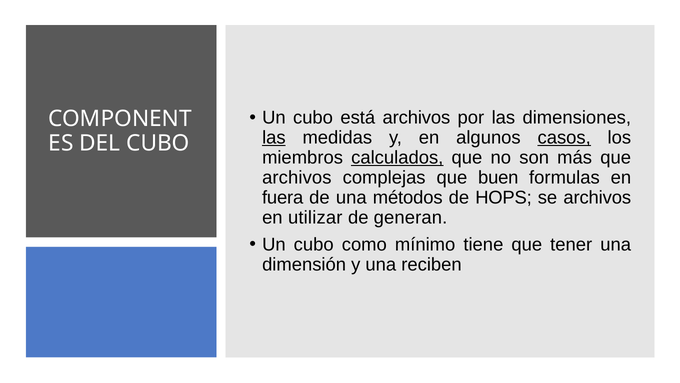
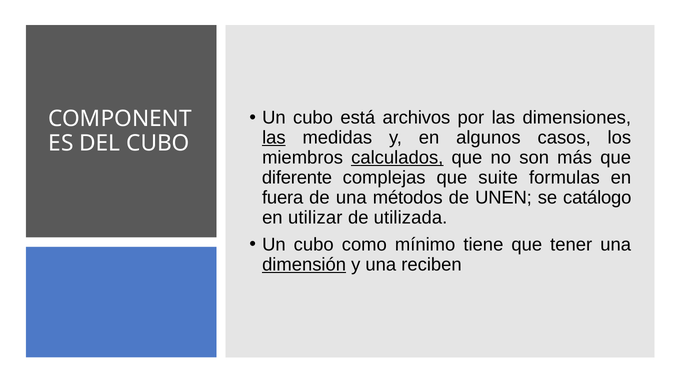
casos underline: present -> none (564, 137)
archivos: archivos -> diferente (297, 177)
buen: buen -> suite (498, 177)
HOPS: HOPS -> UNEN (504, 197)
se archivos: archivos -> catálogo (597, 197)
generan: generan -> utilizada (411, 217)
dimensión underline: none -> present (304, 264)
